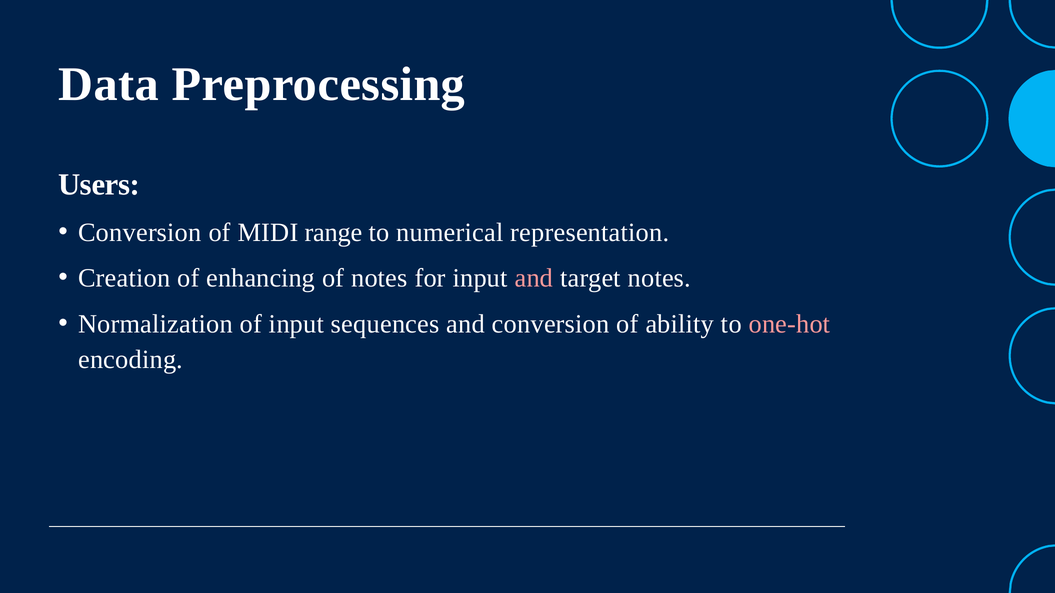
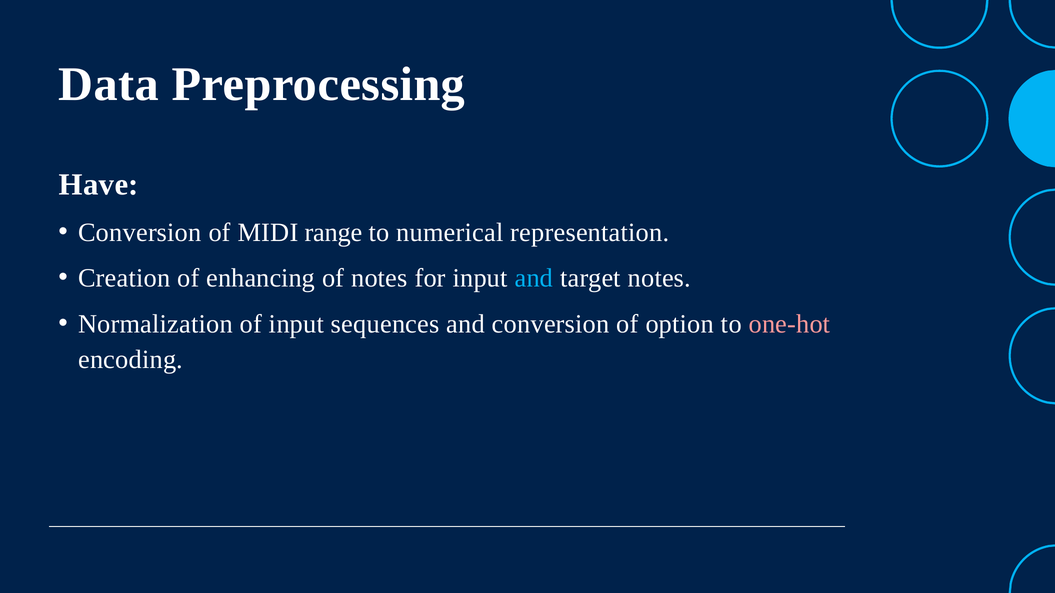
Users: Users -> Have (99, 185)
and colour: pink -> light blue (534, 278)
ability: ability -> option (680, 324)
